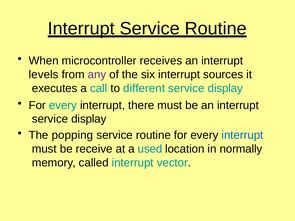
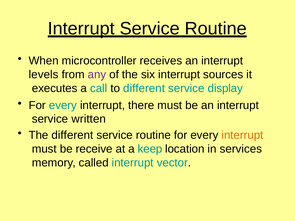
display: display -> written (89, 119)
The popping: popping -> different (72, 135)
interrupt colour: blue -> orange (242, 135)
used: used -> keep (150, 149)
normally: normally -> services (241, 149)
